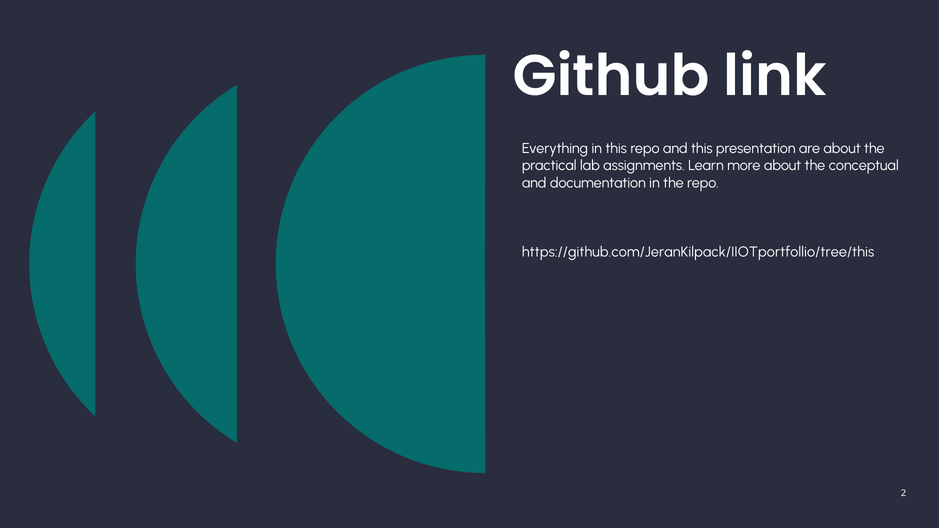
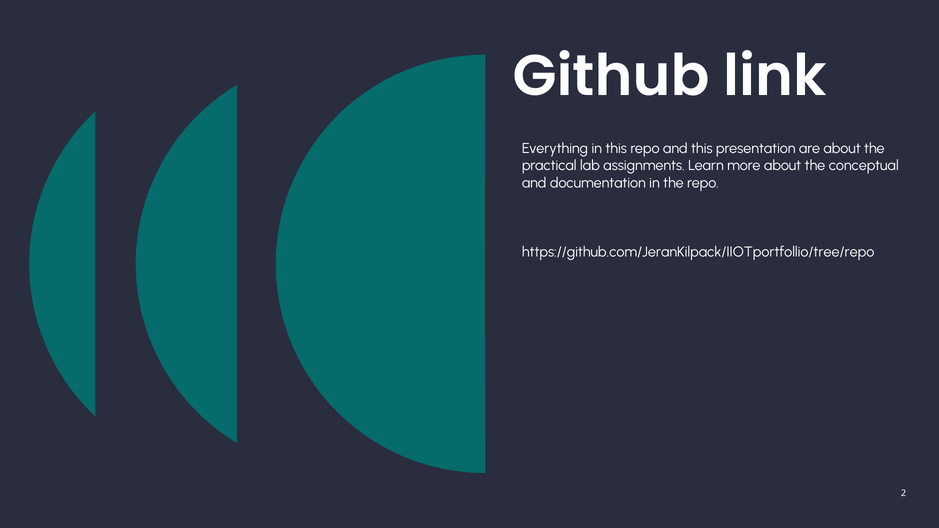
https://github.com/JeranKilpack/IIOTportfollio/tree/this: https://github.com/JeranKilpack/IIOTportfollio/tree/this -> https://github.com/JeranKilpack/IIOTportfollio/tree/repo (698, 252)
